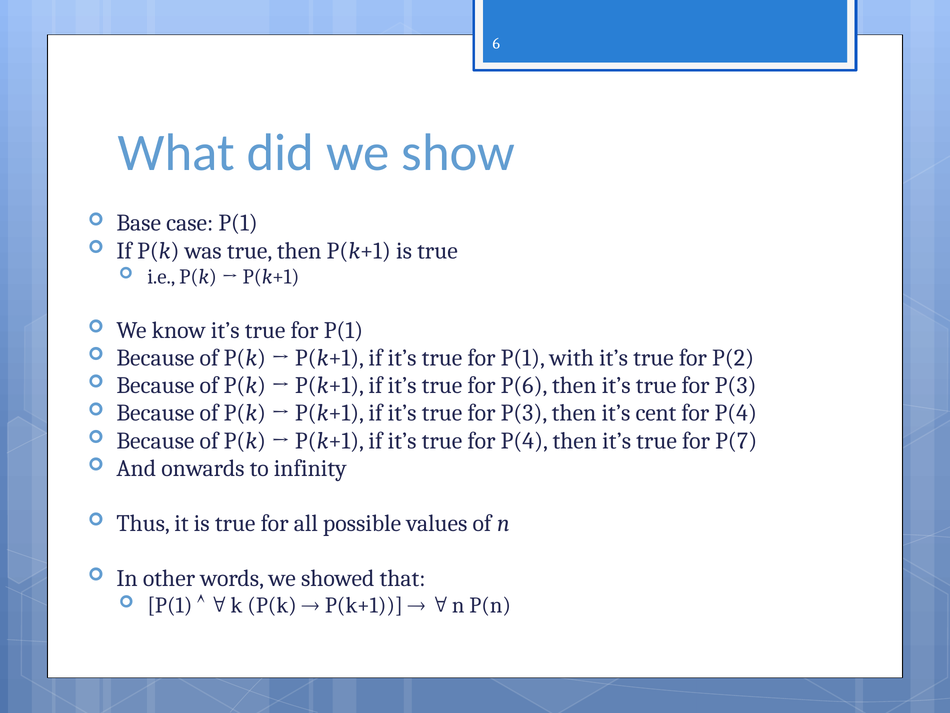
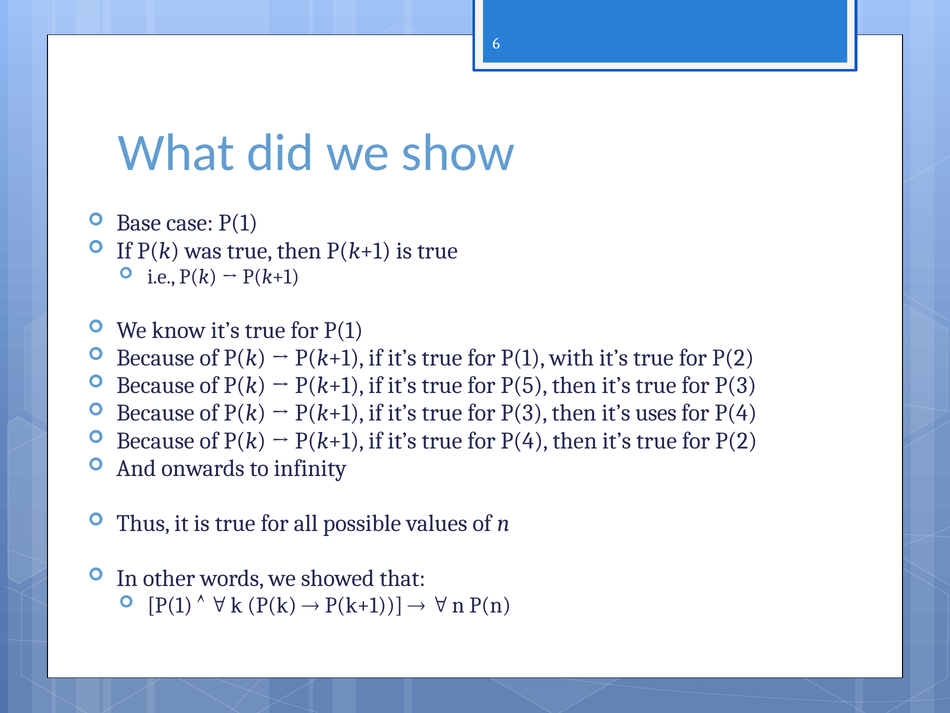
P(6: P(6 -> P(5 (524, 385)
cent: cent -> uses (656, 413)
P(7: P(7 -> P(2 (736, 440)
